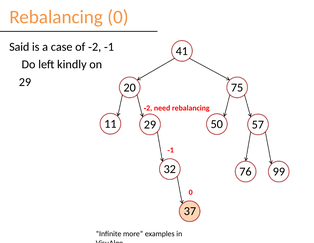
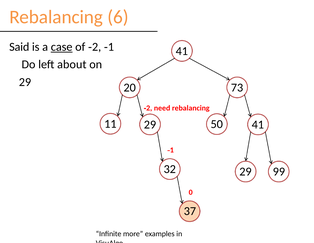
Rebalancing 0: 0 -> 6 (118, 17)
case underline: none -> present (62, 47)
kindly: kindly -> about (72, 64)
75: 75 -> 73 (237, 87)
11 57: 57 -> 41 (258, 124)
32 76: 76 -> 29 (245, 171)
